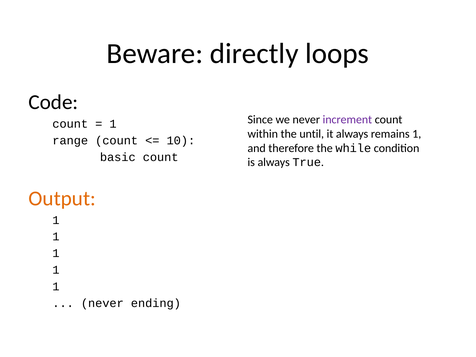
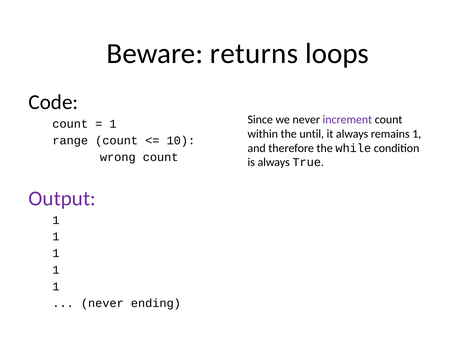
directly: directly -> returns (254, 54)
basic: basic -> wrong (118, 157)
Output colour: orange -> purple (62, 199)
